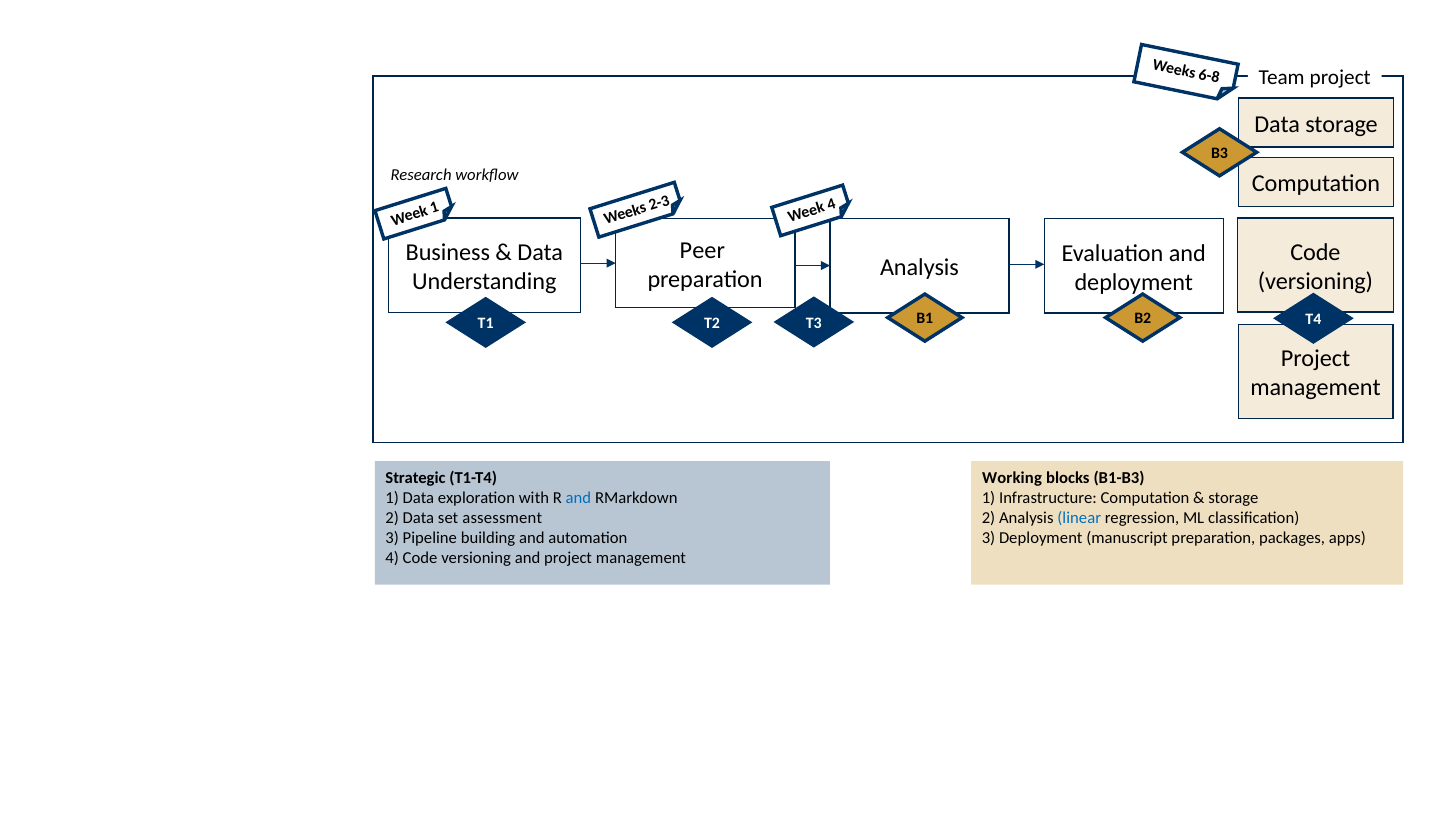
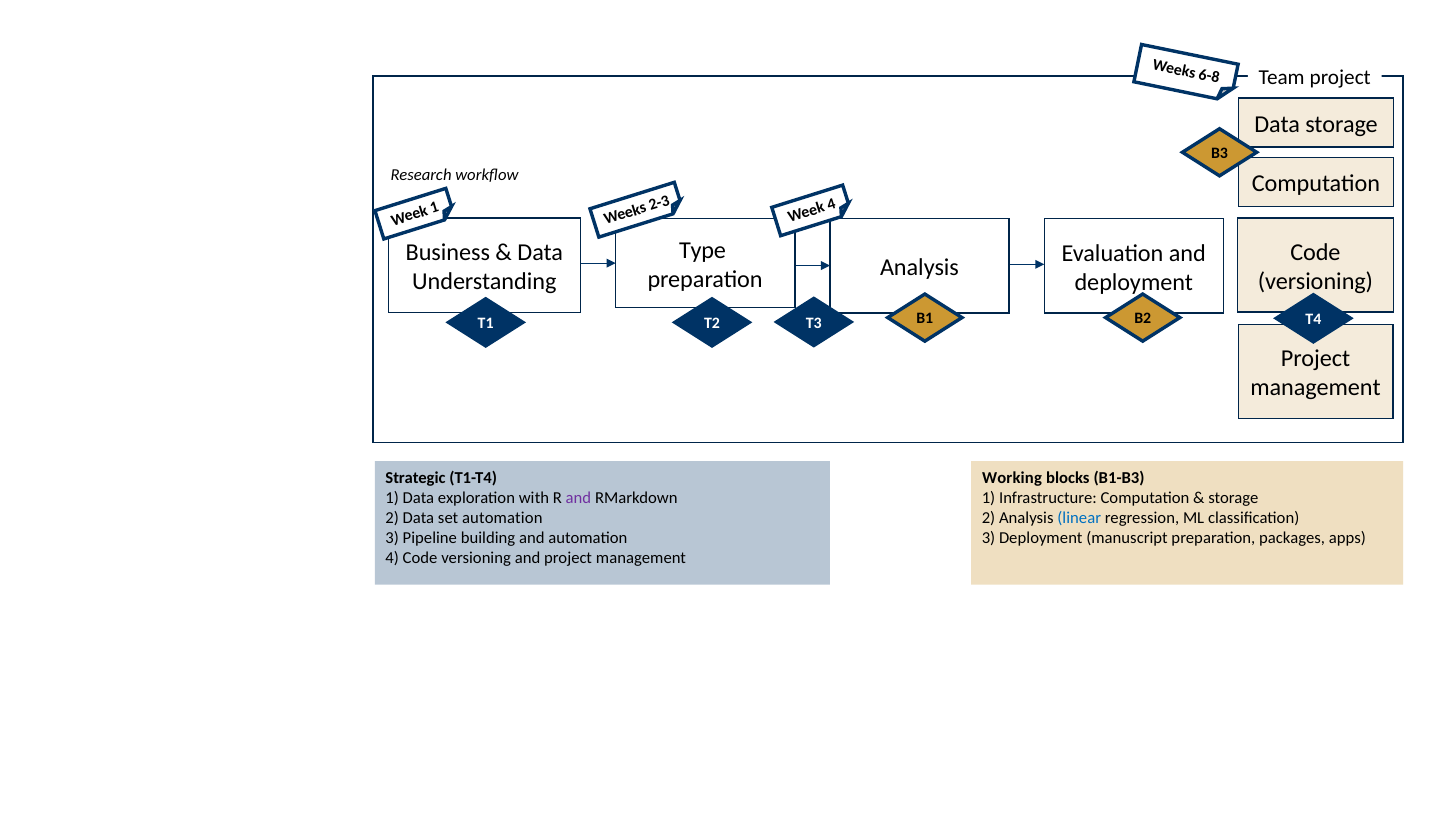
Peer: Peer -> Type (703, 250)
and colour: blue -> purple (578, 498)
set assessment: assessment -> automation (502, 518)
